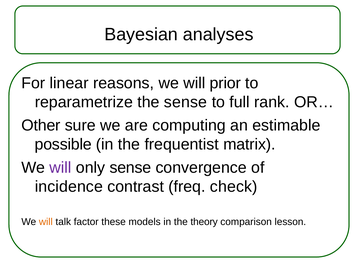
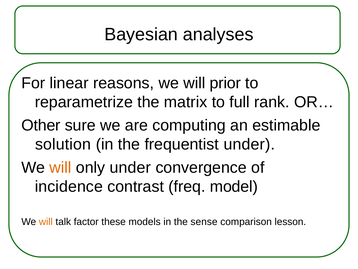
the sense: sense -> matrix (186, 102)
possible: possible -> solution (63, 144)
frequentist matrix: matrix -> under (249, 144)
will colour: purple -> orange (60, 167)
only sense: sense -> under (130, 167)
check: check -> model (234, 186)
theory: theory -> sense (204, 221)
